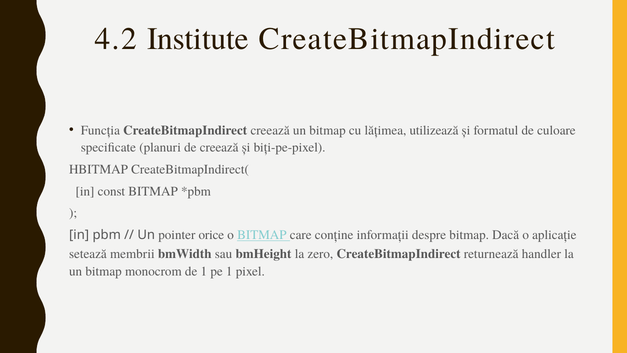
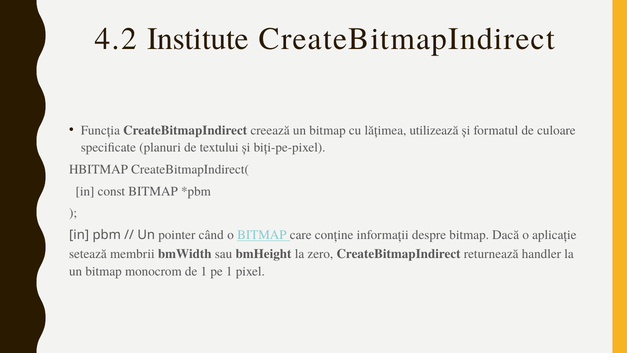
de creează: creează -> textului (219, 147)
orice: orice -> când (211, 235)
